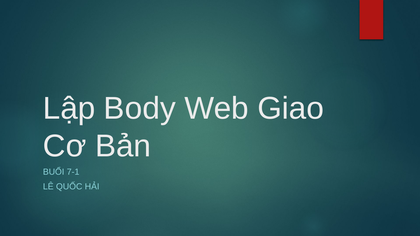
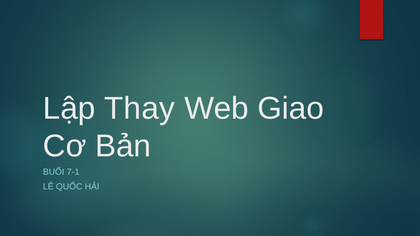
Body: Body -> Thay (140, 108)
